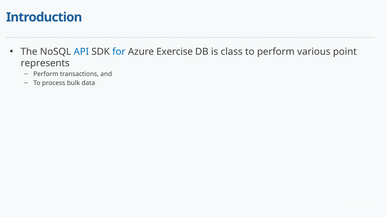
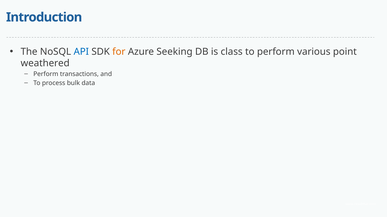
for colour: blue -> orange (119, 52)
Exercise: Exercise -> Seeking (175, 52)
represents: represents -> weathered (45, 63)
